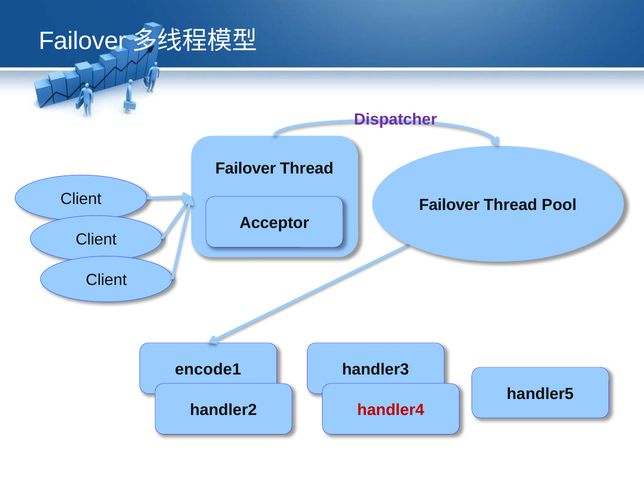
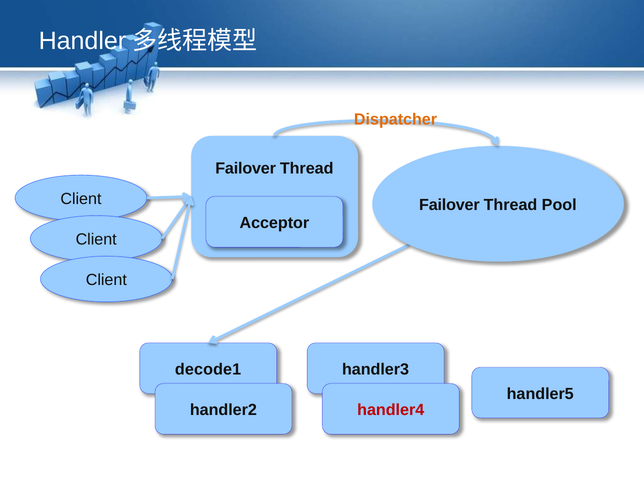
Failover: Failover -> Handler (82, 41)
Dispatcher colour: purple -> orange (396, 120)
encode1: encode1 -> decode1 (208, 369)
